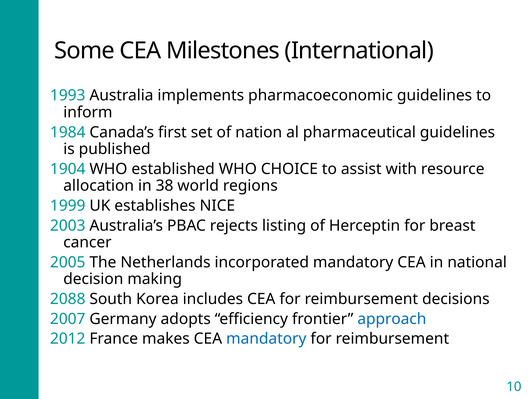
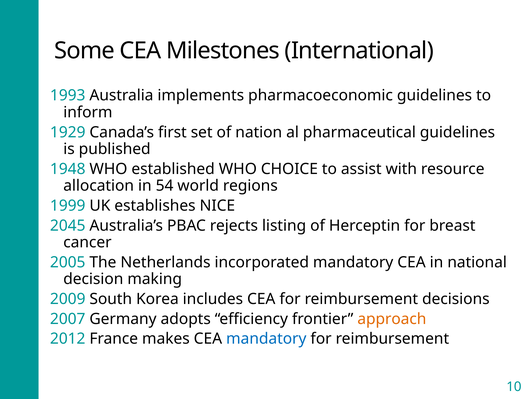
1984: 1984 -> 1929 (68, 132)
1904: 1904 -> 1948 (68, 169)
38: 38 -> 54 (165, 186)
2003: 2003 -> 2045 (68, 226)
2088: 2088 -> 2009 (68, 299)
approach colour: blue -> orange (392, 319)
